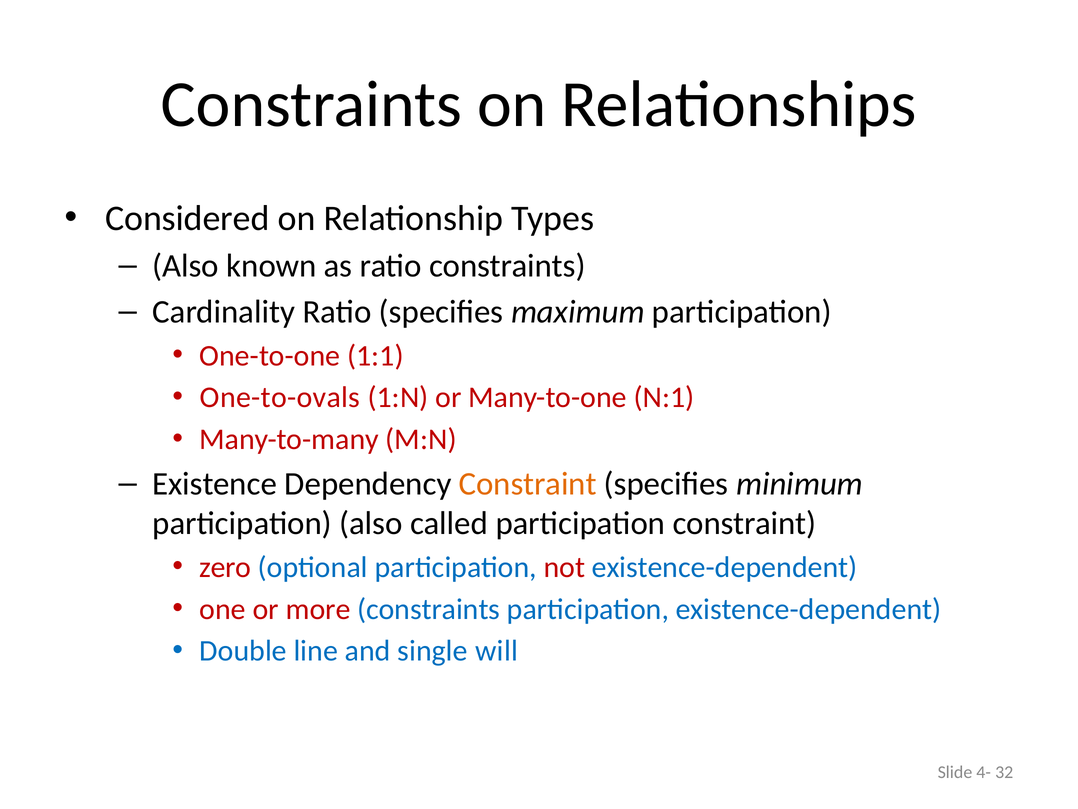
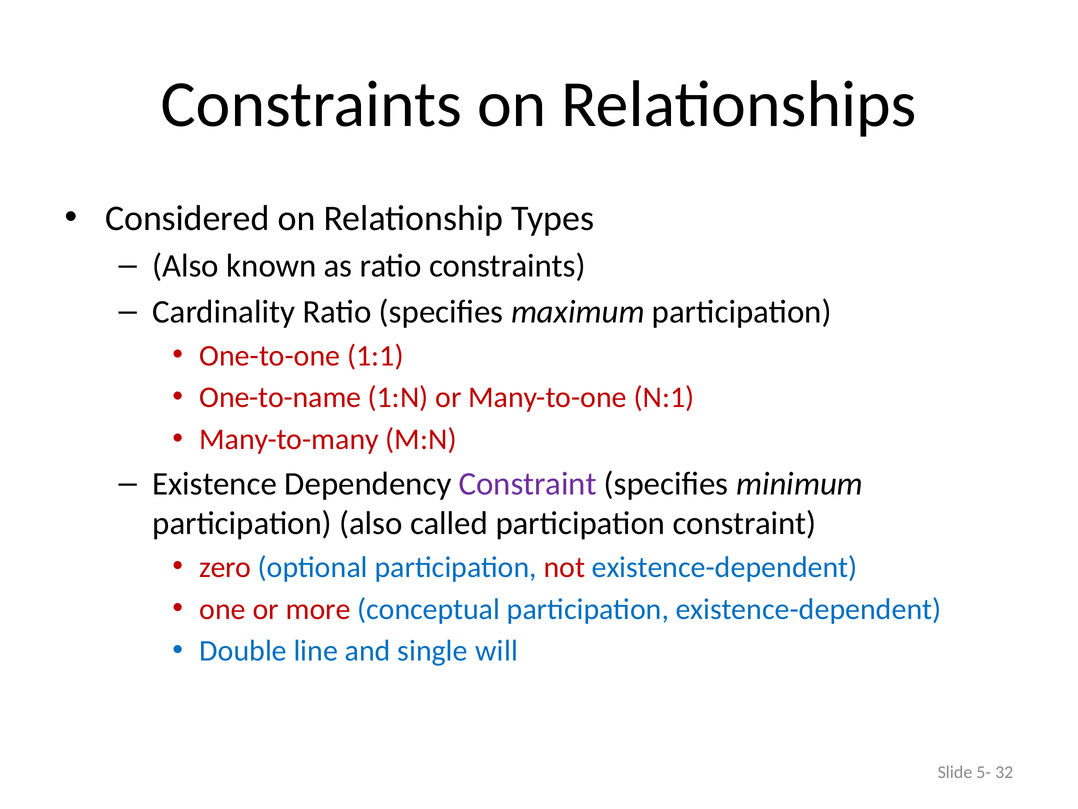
One-to-ovals: One-to-ovals -> One-to-name (280, 397)
Constraint colour: orange -> purple (528, 484)
more constraints: constraints -> conceptual (429, 609)
4-: 4- -> 5- (984, 772)
